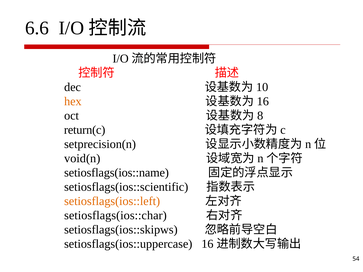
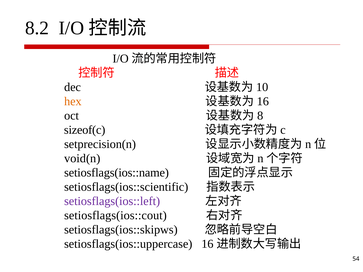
6.6: 6.6 -> 8.2 (37, 28)
return(c: return(c -> sizeof(c (85, 130)
setiosflags(ios::left colour: orange -> purple (112, 201)
setiosflags(ios::char: setiosflags(ios::char -> setiosflags(ios::cout (115, 216)
